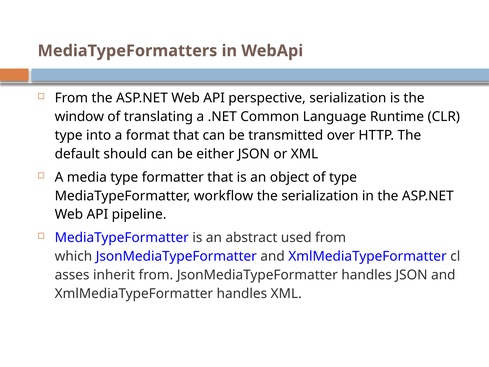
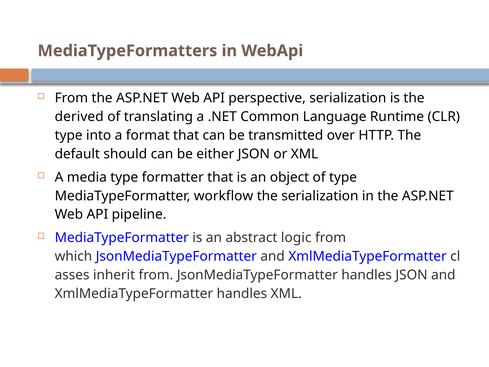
window: window -> derived (79, 117)
used: used -> logic (296, 238)
